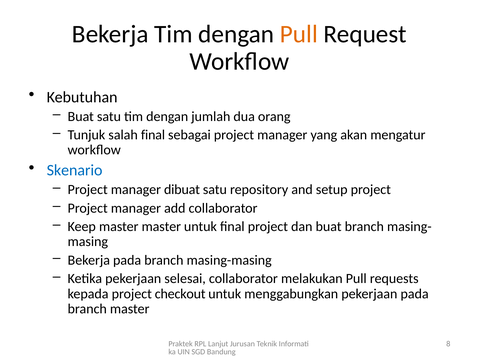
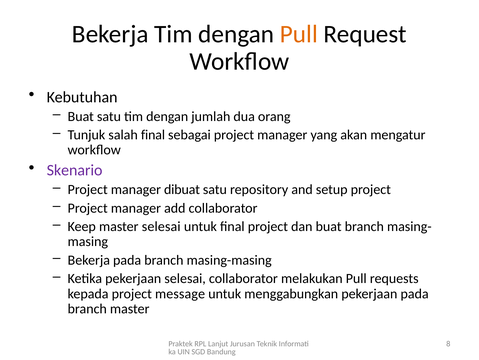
Skenario colour: blue -> purple (75, 170)
master master: master -> selesai (161, 226)
checkout: checkout -> message (180, 293)
